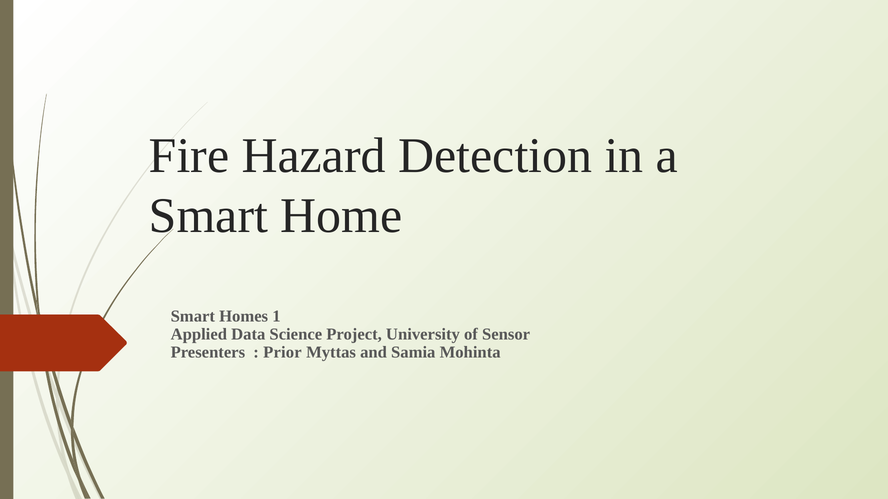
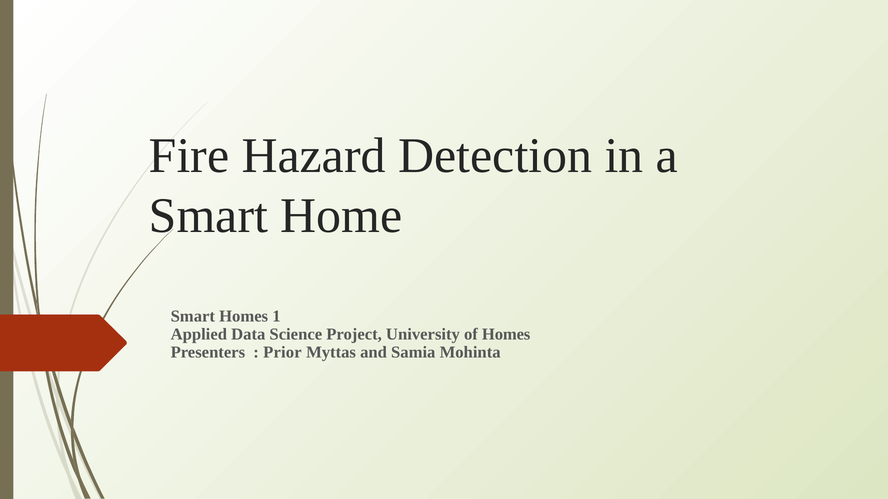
of Sensor: Sensor -> Homes (506, 335)
